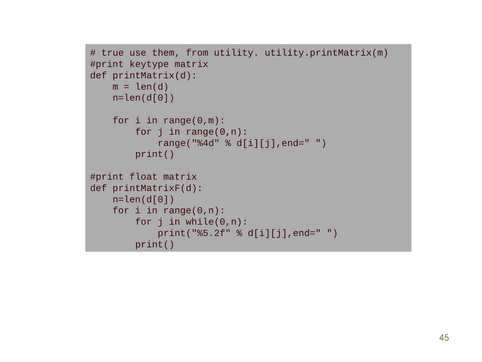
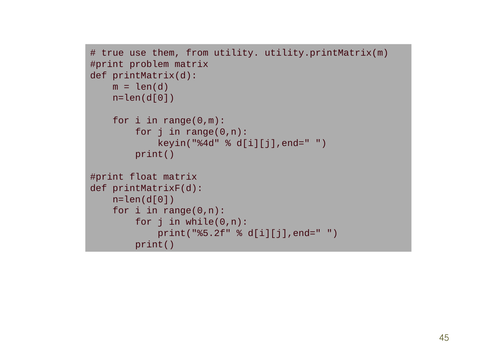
keytype: keytype -> problem (149, 64)
range("%4d: range("%4d -> keyin("%4d (189, 143)
